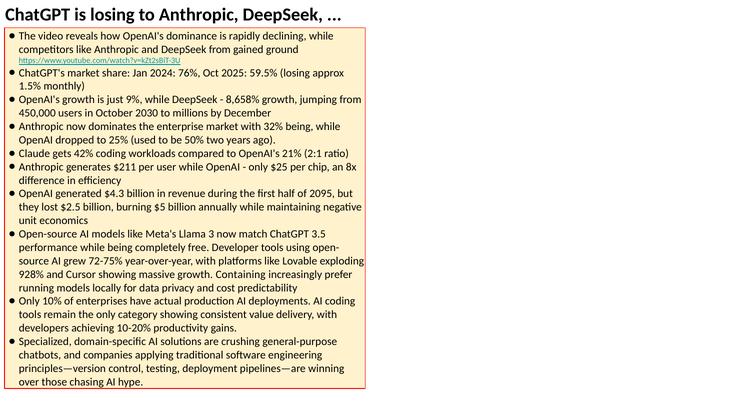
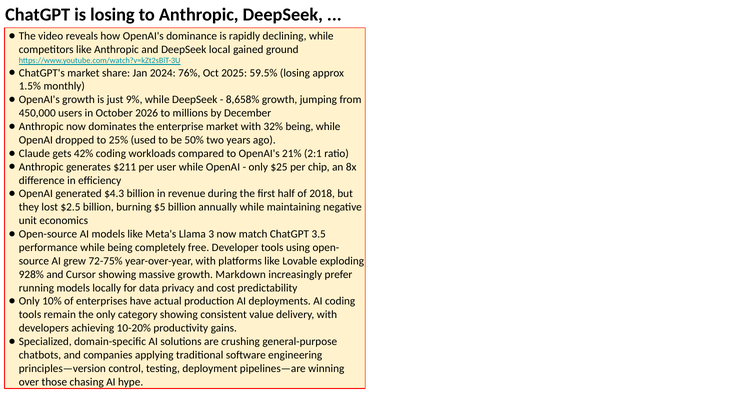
DeepSeek from: from -> local (220, 49)
2030: 2030 -> 2026 (147, 113)
2095: 2095 -> 2018 (322, 194)
Containing: Containing -> Markdown (241, 274)
